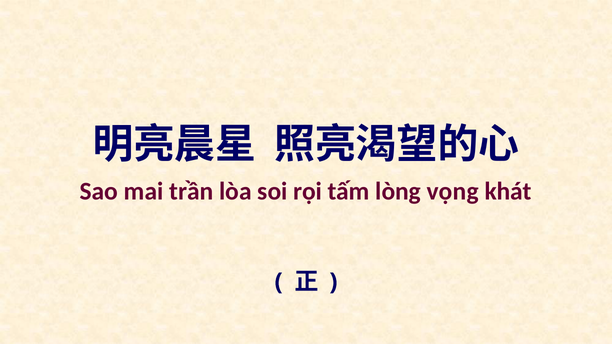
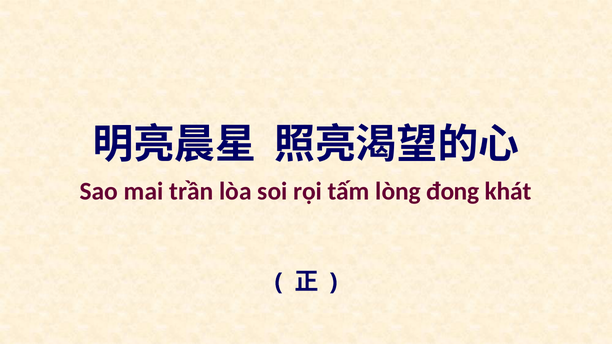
vọng: vọng -> đong (453, 191)
